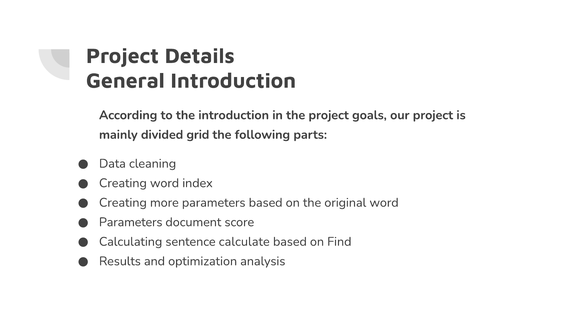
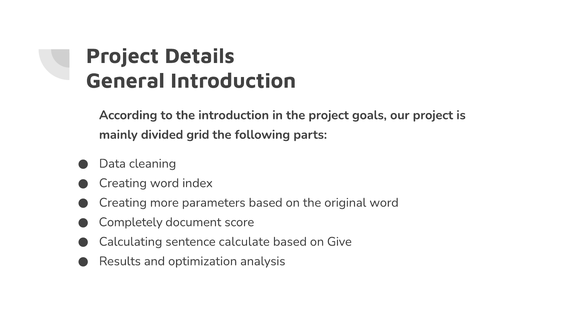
Parameters: Parameters -> Completely (131, 222)
Find: Find -> Give (339, 242)
